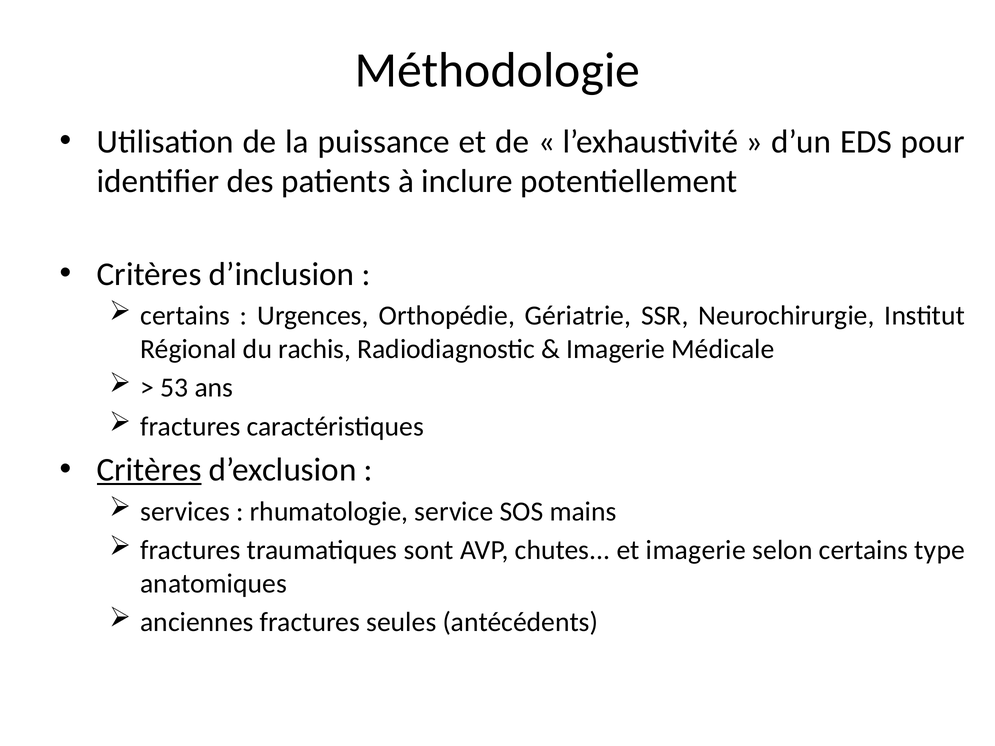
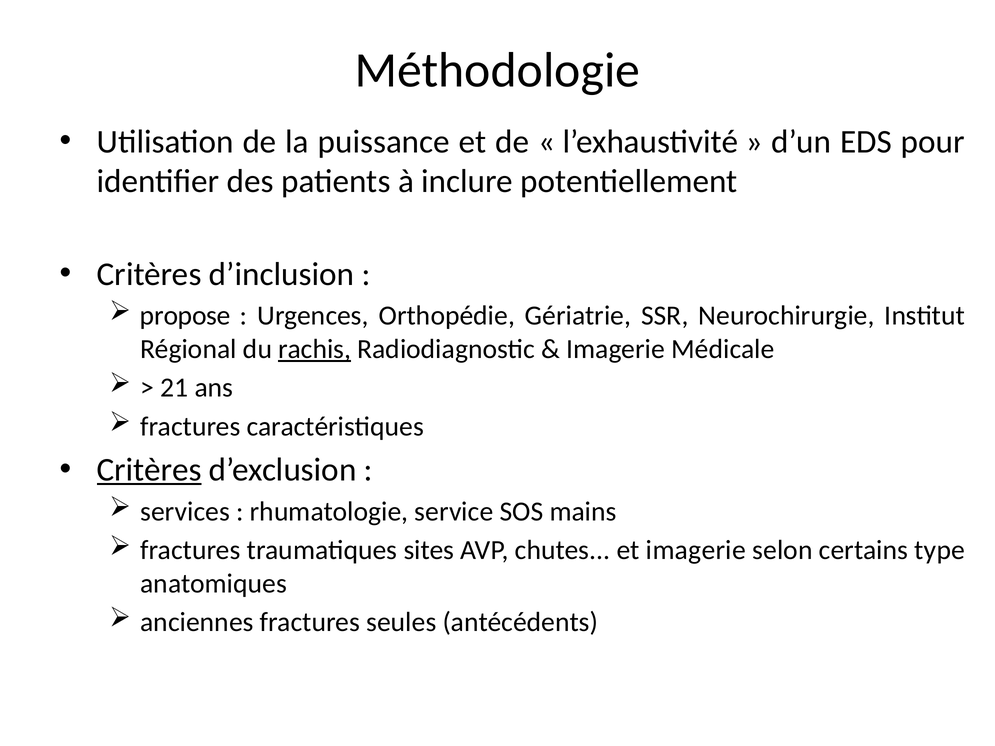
certains: certains -> propose (185, 316)
rachis underline: none -> present (315, 349)
53: 53 -> 21 (174, 388)
sont: sont -> sites (429, 551)
